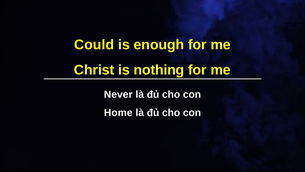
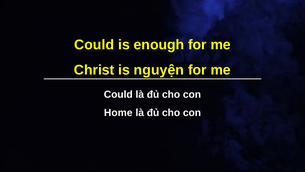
nothing: nothing -> nguyện (159, 70)
Never: Never -> Could (118, 94)
